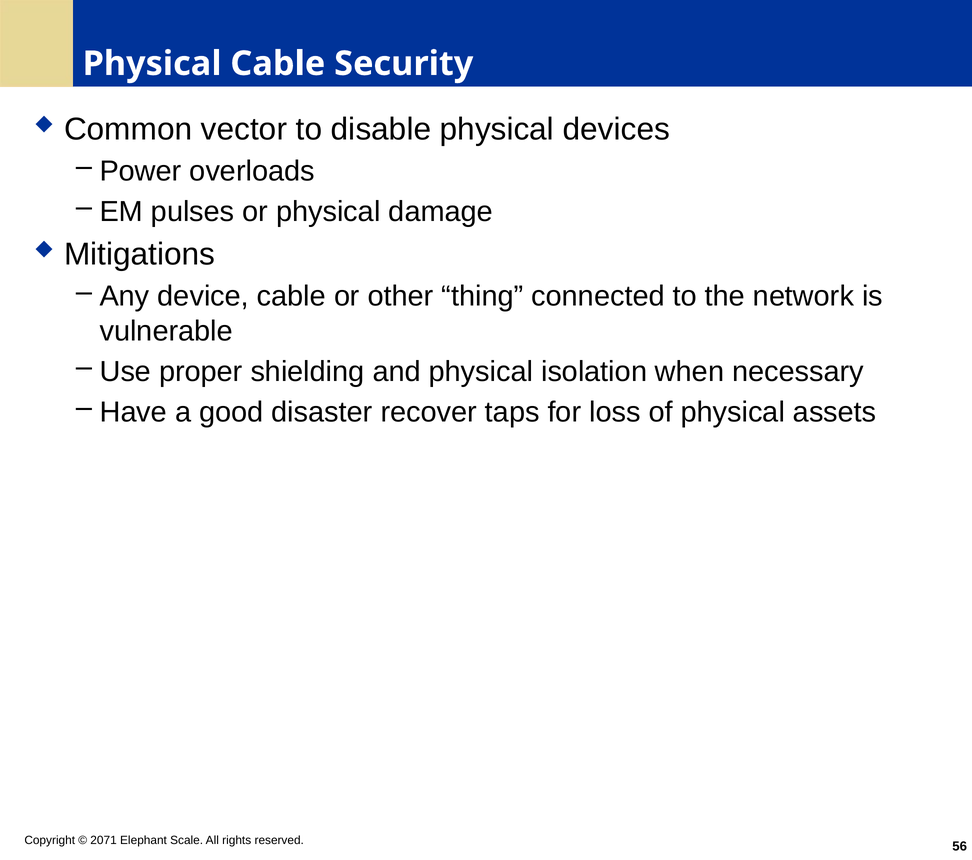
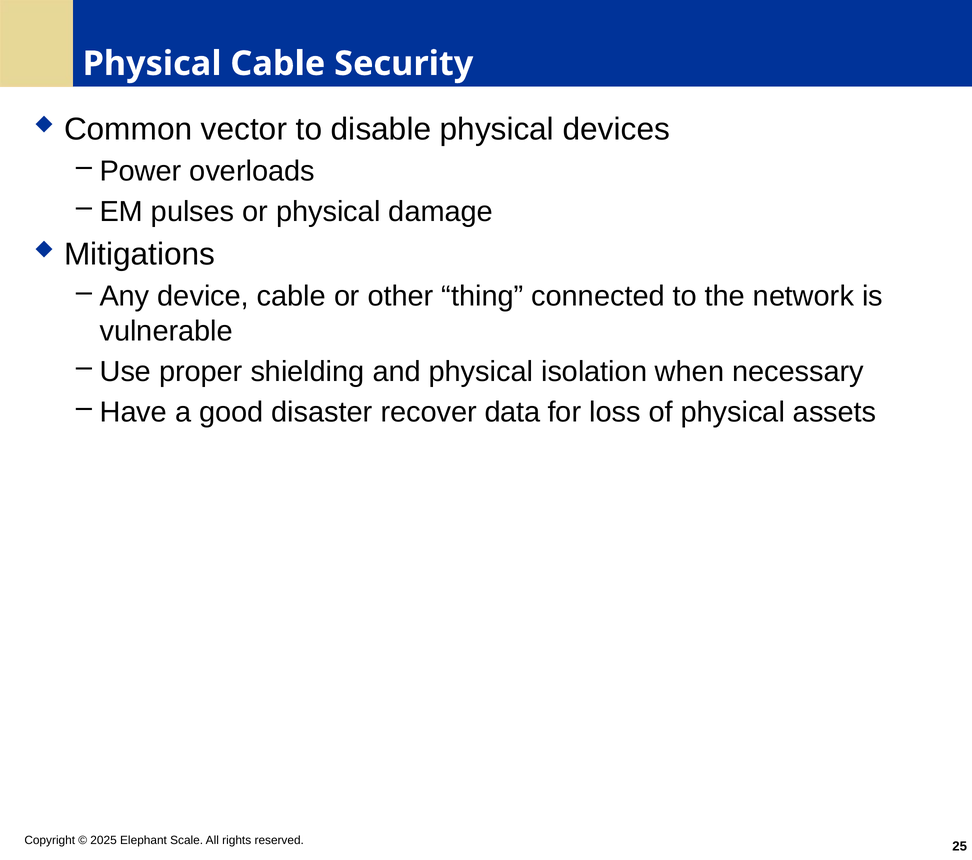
taps: taps -> data (512, 412)
2071: 2071 -> 2025 (104, 841)
56: 56 -> 25 (960, 847)
